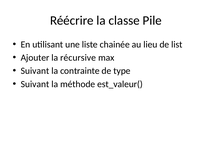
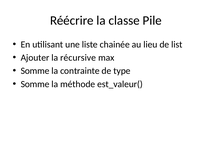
Suivant: Suivant -> Somme (35, 71)
Suivant: Suivant -> Somme (35, 84)
